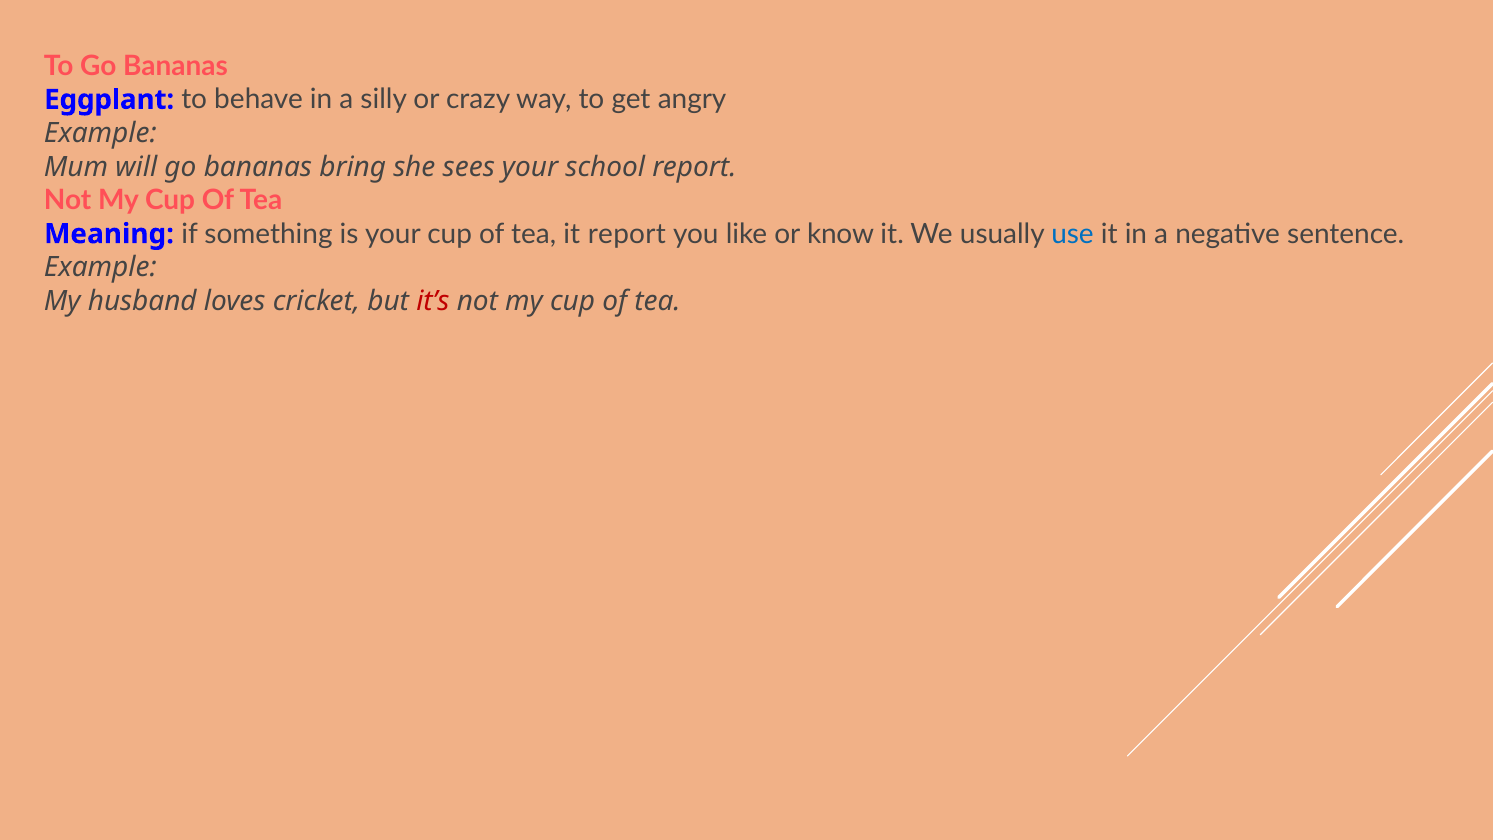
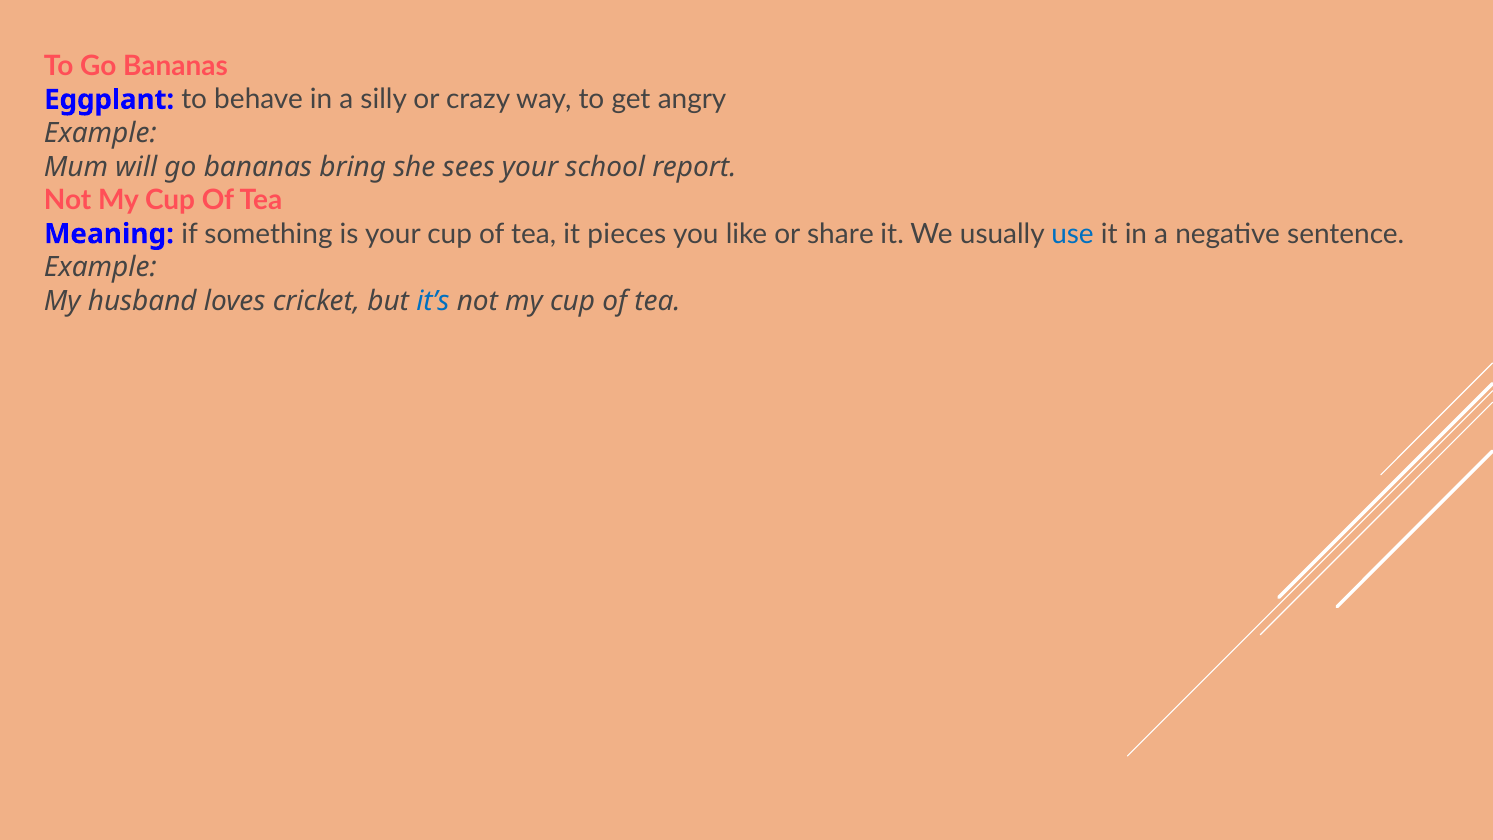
it report: report -> pieces (627, 234)
know: know -> share (840, 234)
it’s colour: red -> blue (433, 301)
